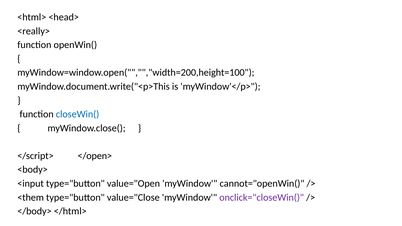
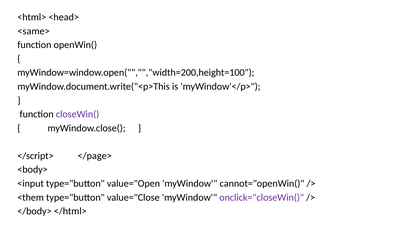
<really>: <really> -> <same> (34, 31)
closeWin( colour: blue -> purple (78, 114)
</open>: </open> -> </page> (95, 156)
